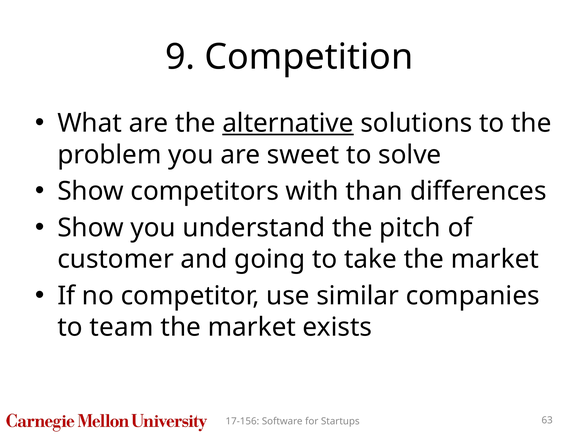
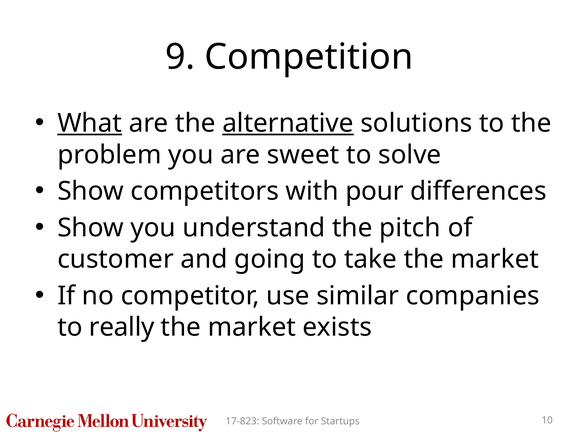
What underline: none -> present (90, 123)
than: than -> pour (374, 191)
team: team -> really (122, 327)
17-156: 17-156 -> 17-823 (242, 421)
63: 63 -> 10 (547, 420)
